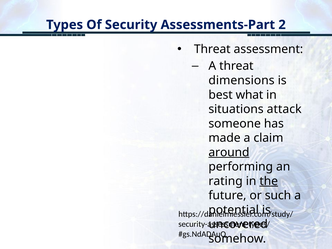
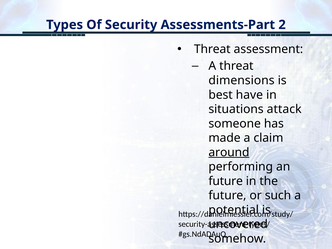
what: what -> have (249, 95)
rating: rating -> future (226, 181)
the underline: present -> none (269, 181)
